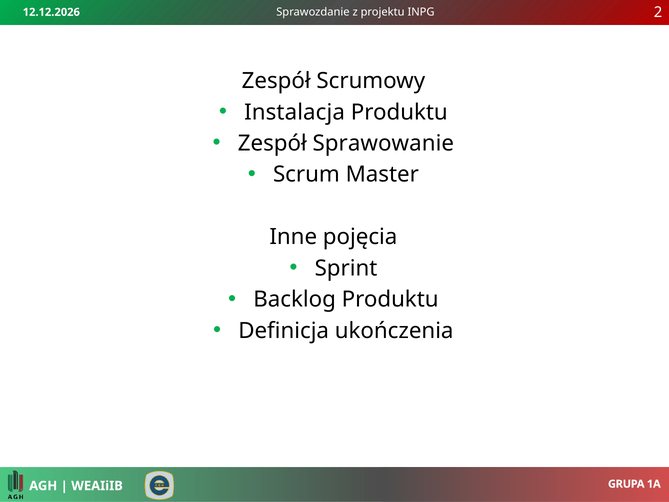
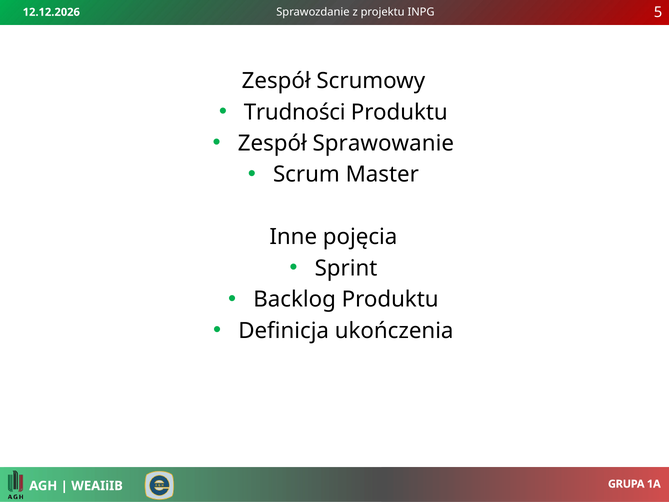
2: 2 -> 5 (658, 12)
Instalacja: Instalacja -> Trudności (295, 112)
